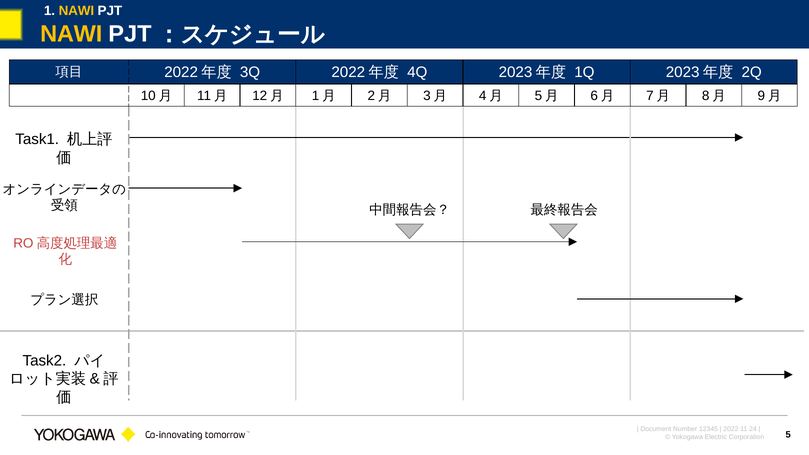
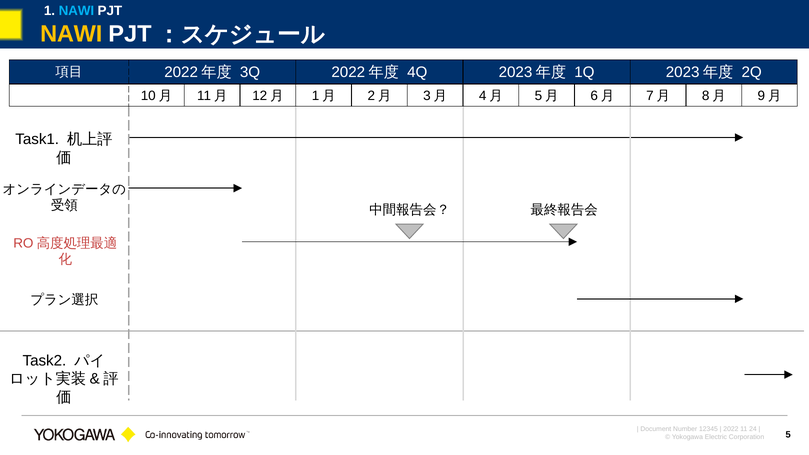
NAWI colour: yellow -> light blue (76, 11)
